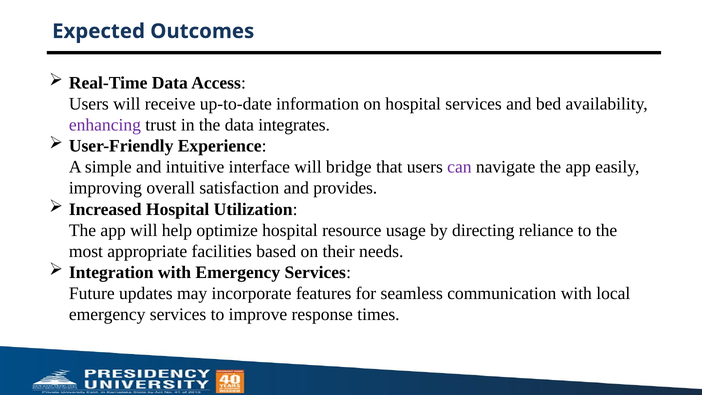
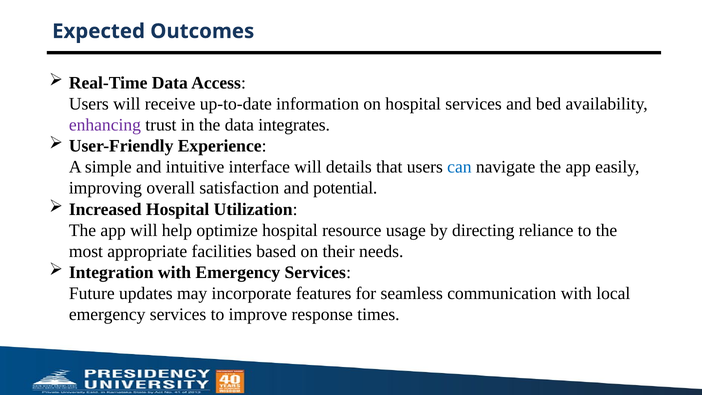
bridge: bridge -> details (349, 167)
can colour: purple -> blue (459, 167)
provides: provides -> potential (345, 188)
